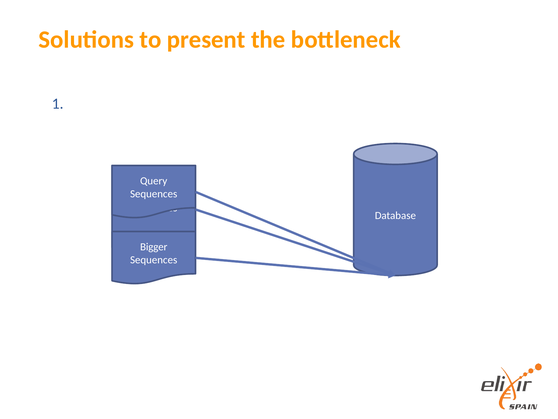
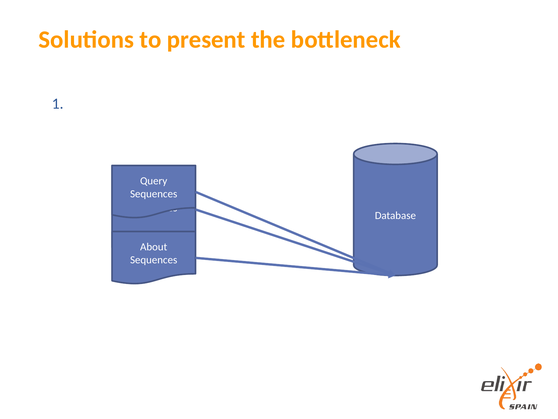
Bigger: Bigger -> About (154, 247)
